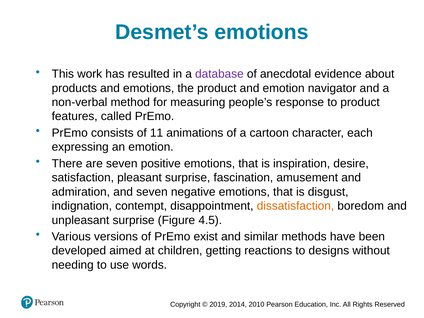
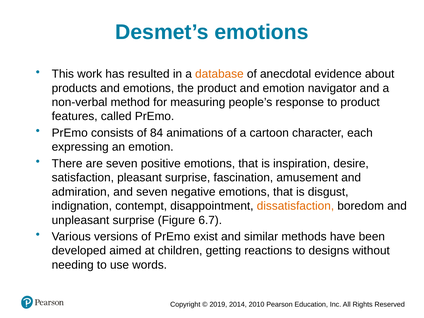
database colour: purple -> orange (219, 74)
11: 11 -> 84 (157, 133)
4.5: 4.5 -> 6.7 (210, 220)
